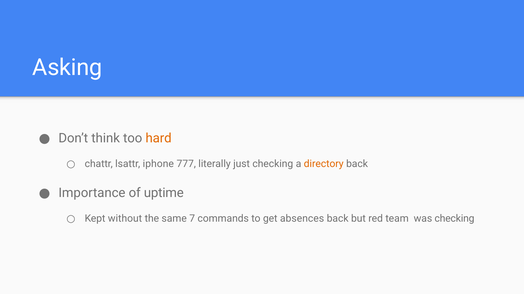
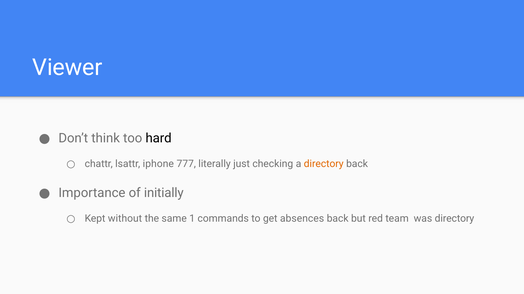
Asking: Asking -> Viewer (67, 68)
hard colour: orange -> black (159, 138)
uptime: uptime -> initially (164, 193)
7: 7 -> 1 (192, 219)
was checking: checking -> directory (454, 219)
